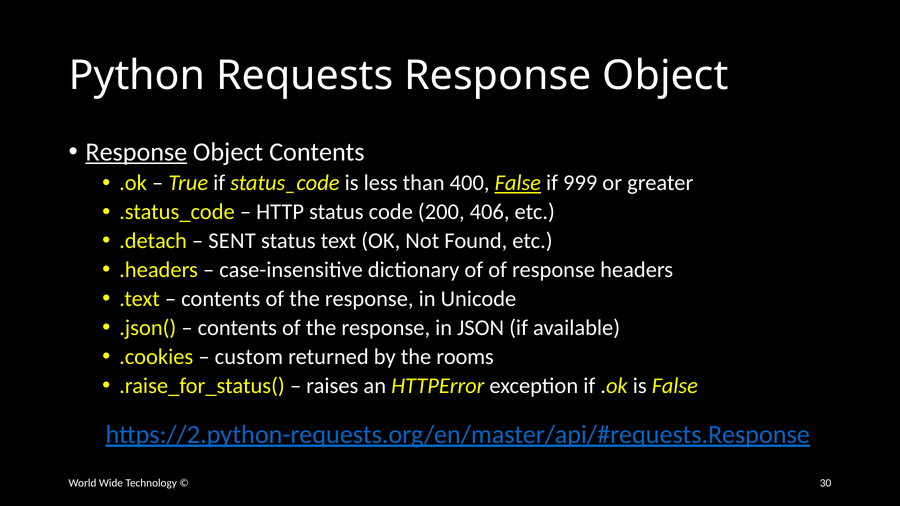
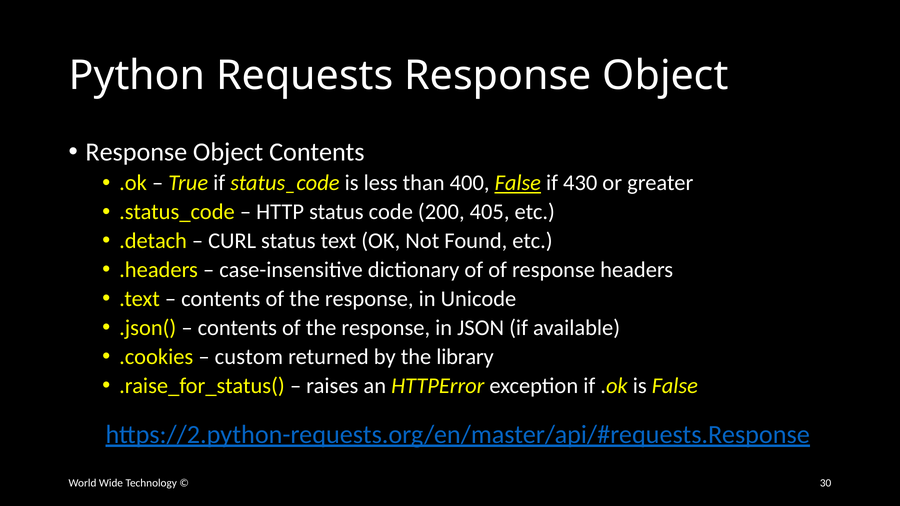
Response underline: present -> none (136, 152)
999: 999 -> 430 (580, 183)
406: 406 -> 405 (490, 212)
SENT: SENT -> CURL (232, 241)
rooms: rooms -> library (465, 357)
